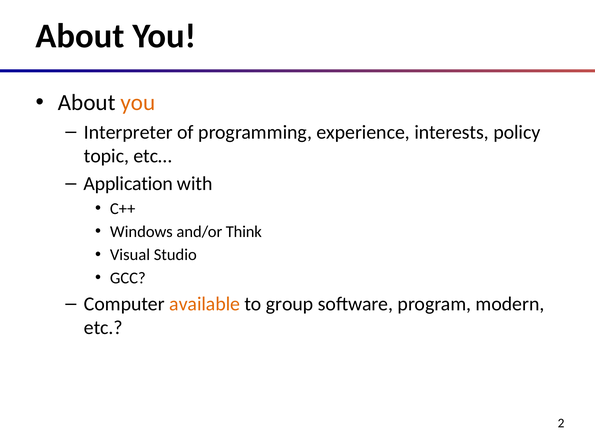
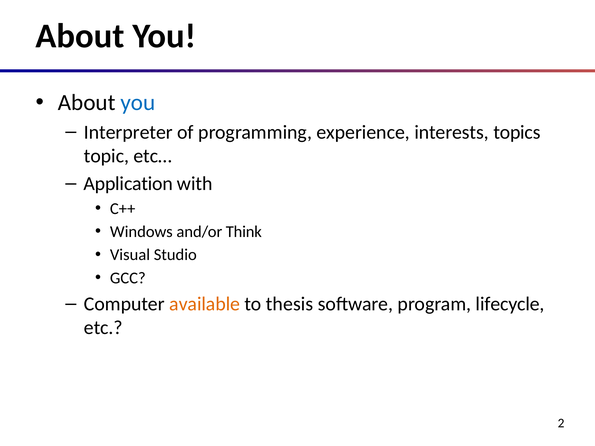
you colour: orange -> blue (138, 103)
policy: policy -> topics (517, 132)
group: group -> thesis (290, 304)
modern: modern -> lifecycle (510, 304)
